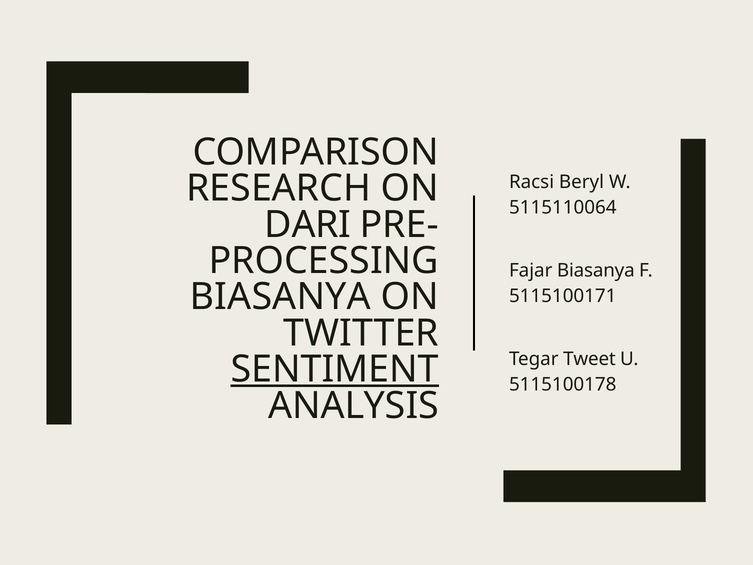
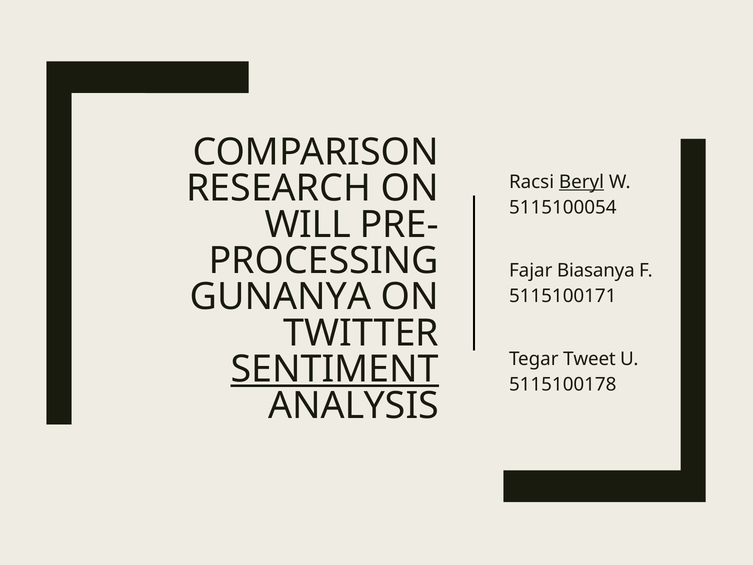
Beryl underline: none -> present (581, 182)
5115110064: 5115110064 -> 5115100054 (563, 207)
DARI: DARI -> WILL (308, 225)
BIASANYA: BIASANYA -> GUNANYA (280, 297)
